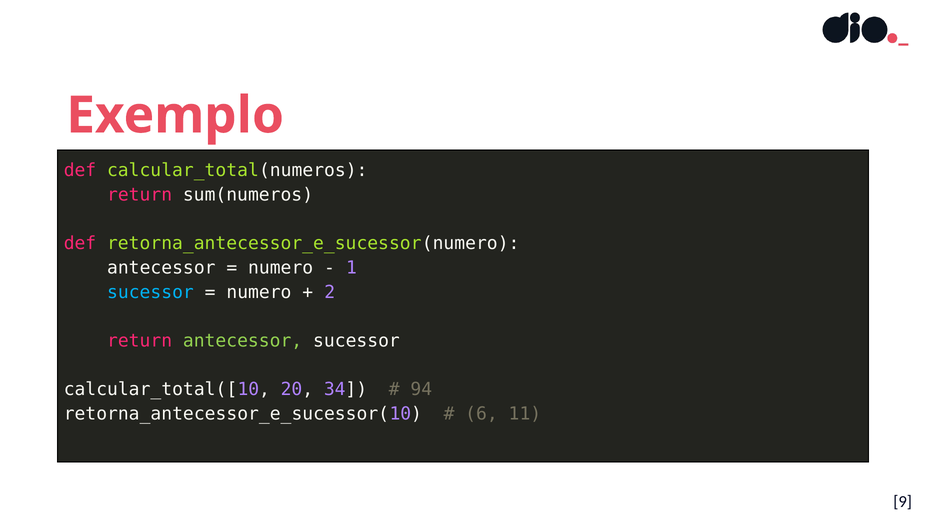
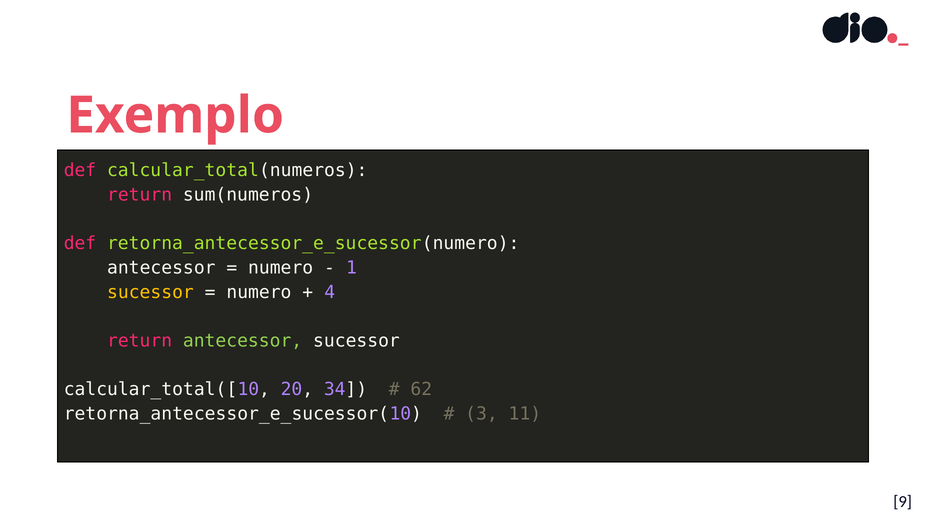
sucessor colour: light blue -> yellow (150, 292)
2: 2 -> 4 (330, 292)
94: 94 -> 62 (421, 389)
6: 6 -> 3 (481, 413)
